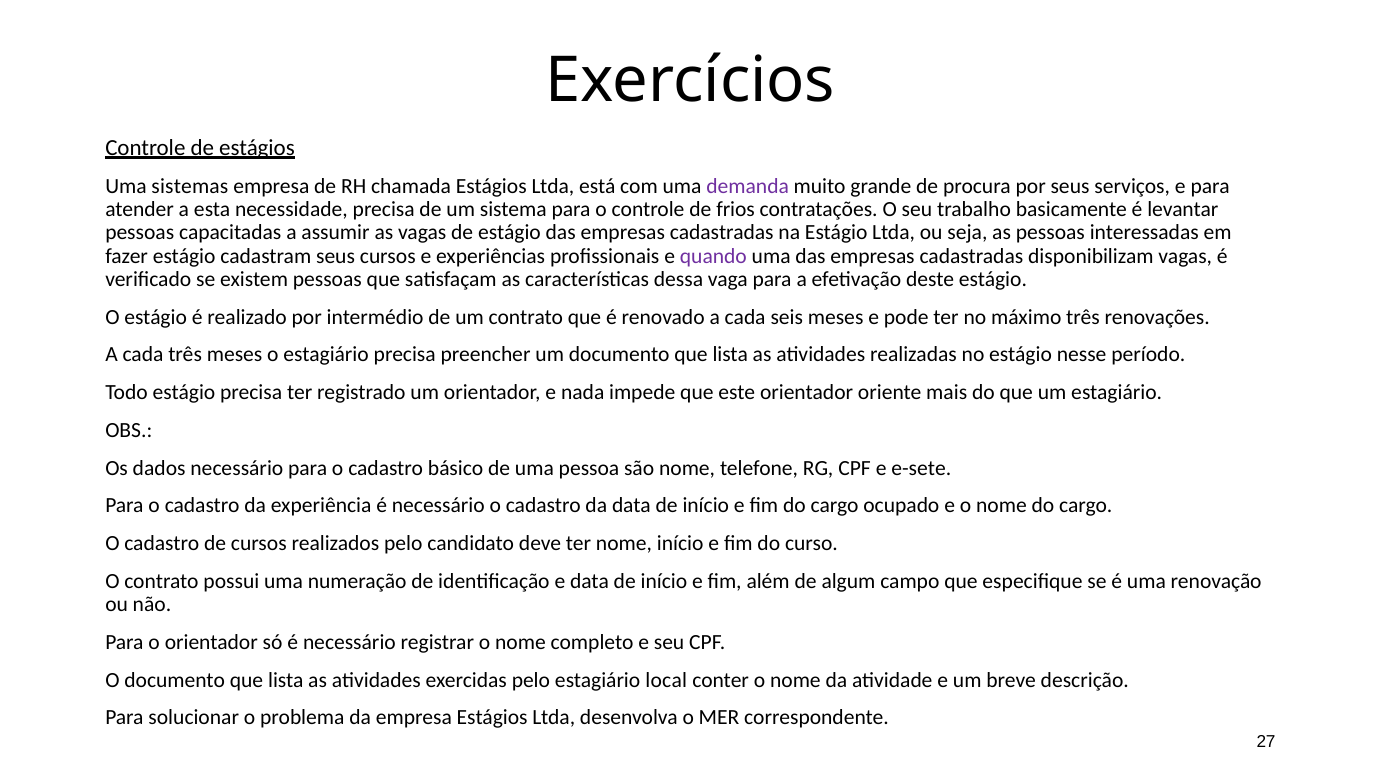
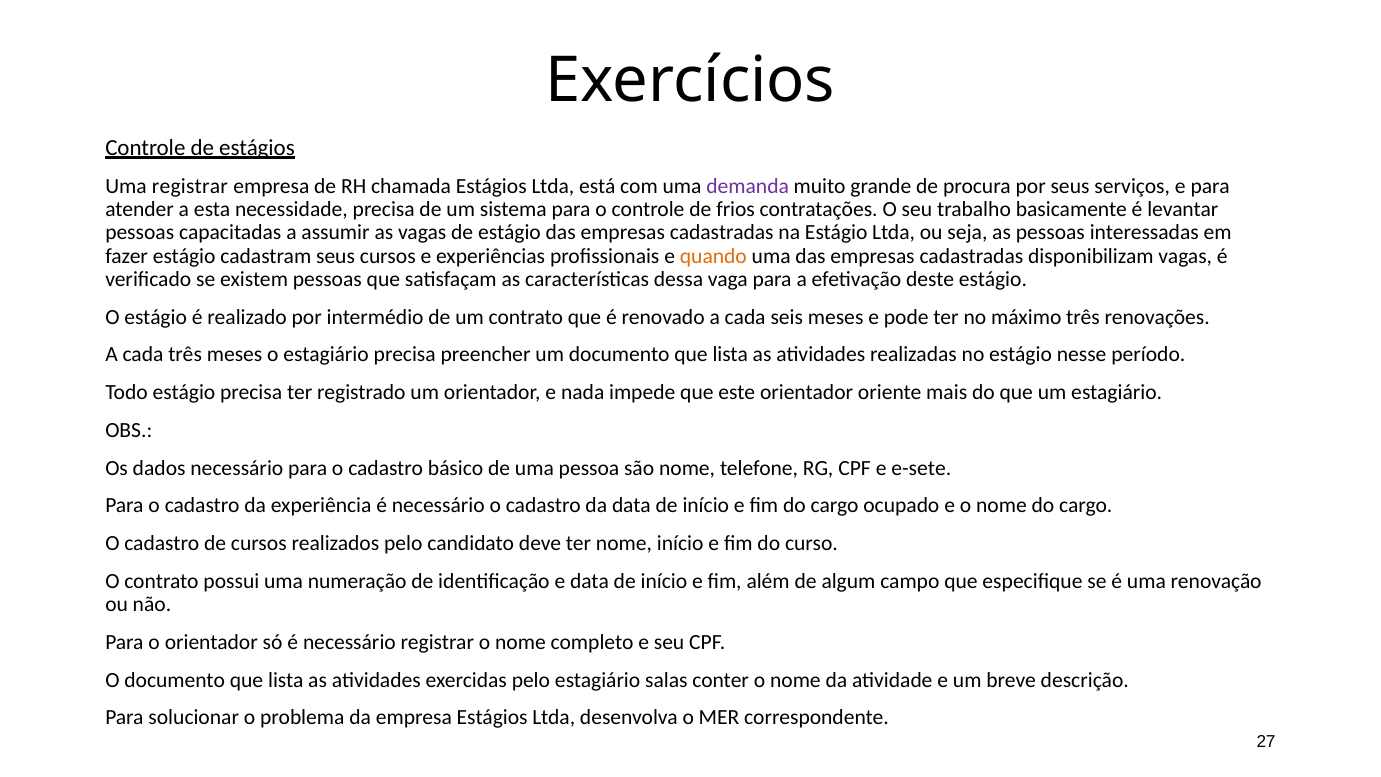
Uma sistemas: sistemas -> registrar (190, 186)
quando colour: purple -> orange (713, 256)
local: local -> salas (666, 680)
